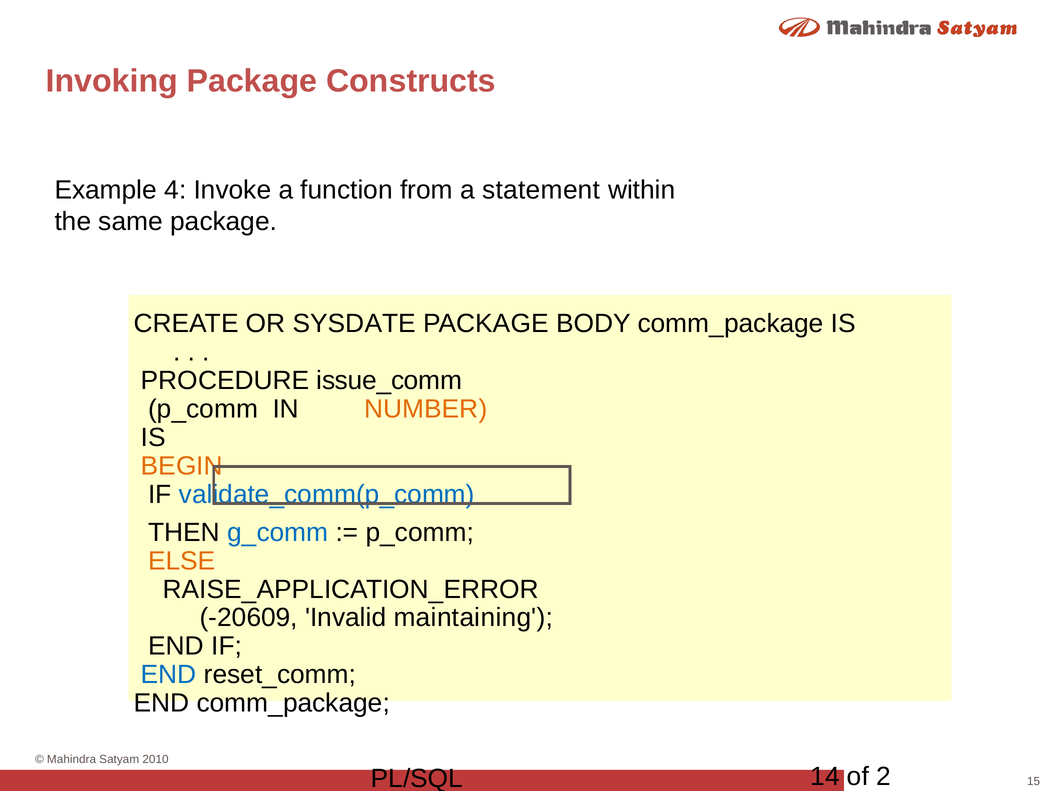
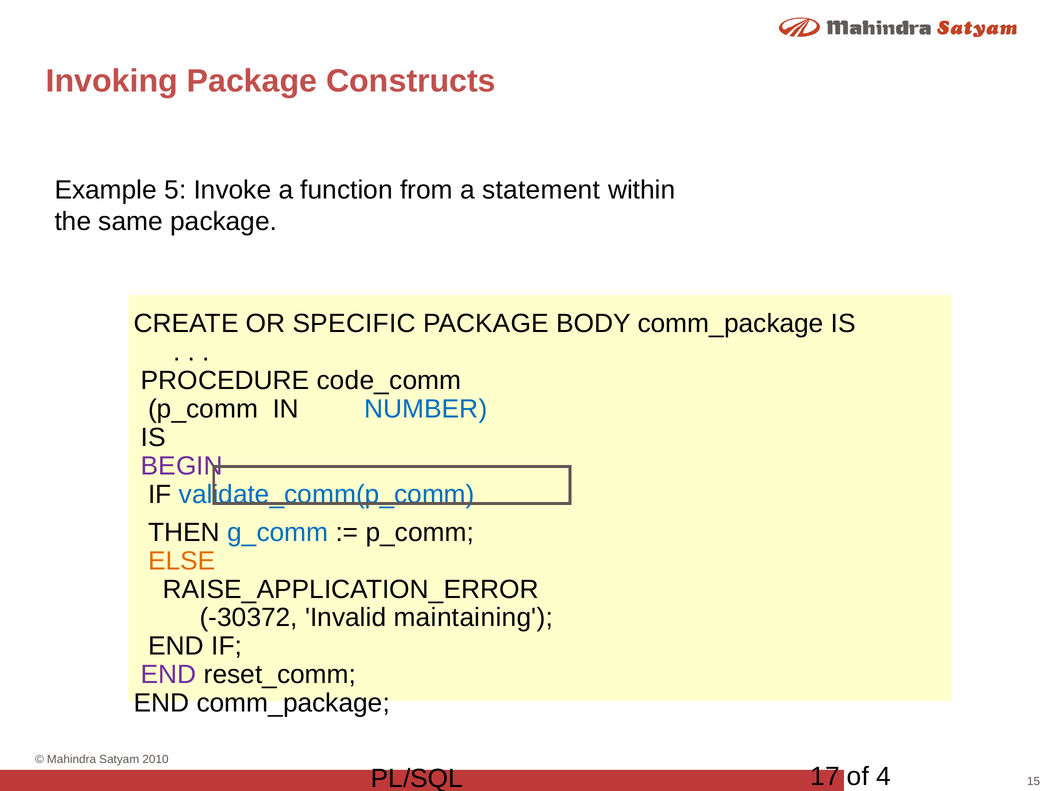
4: 4 -> 5 (175, 190)
SYSDATE: SYSDATE -> SPECIFIC (354, 324)
issue_comm: issue_comm -> code_comm (389, 381)
NUMBER colour: orange -> blue (426, 409)
BEGIN colour: orange -> purple (182, 466)
-20609: -20609 -> -30372 (249, 618)
END colour: blue -> purple (169, 675)
14: 14 -> 17 (825, 777)
2: 2 -> 4 (884, 777)
